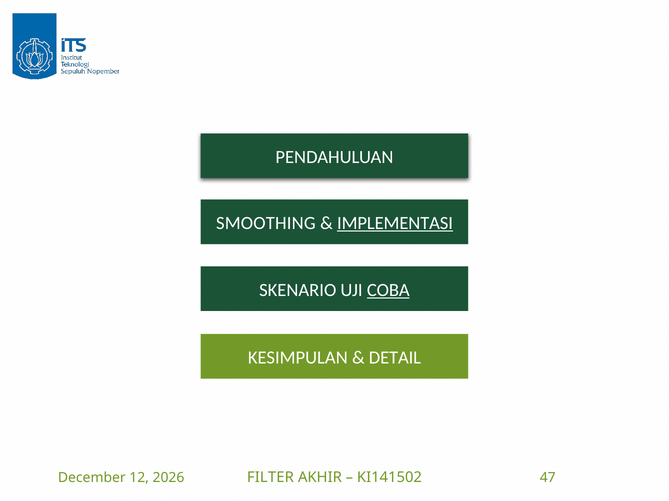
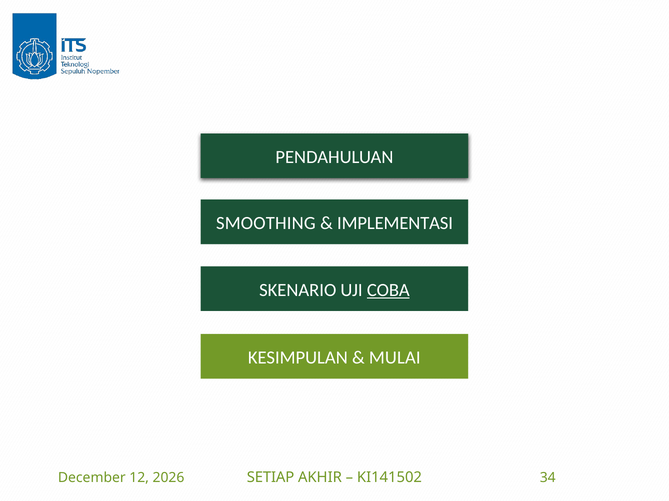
IMPLEMENTASI underline: present -> none (395, 223)
DETAIL: DETAIL -> MULAI (395, 358)
FILTER: FILTER -> SETIAP (271, 478)
47: 47 -> 34 (548, 478)
